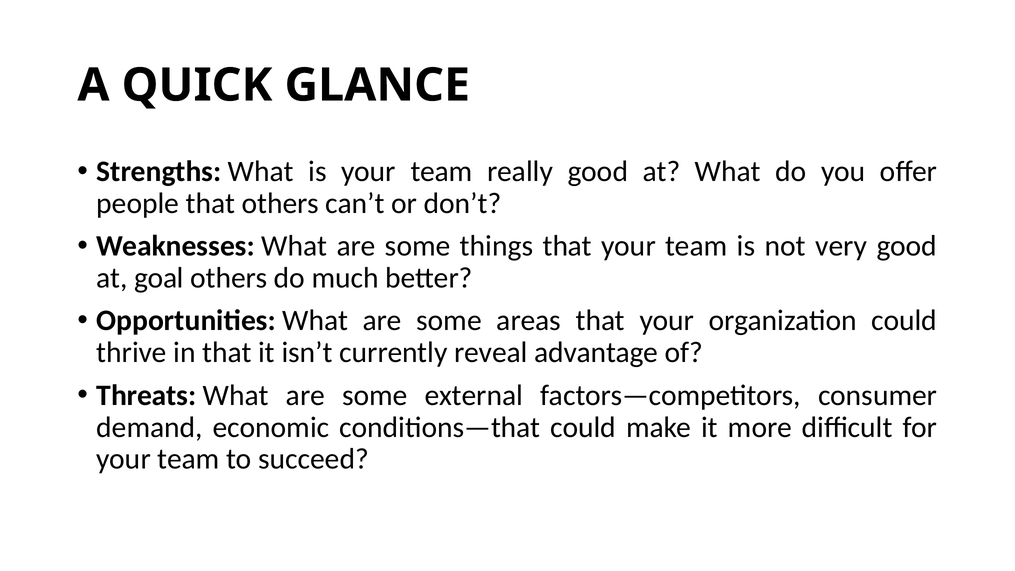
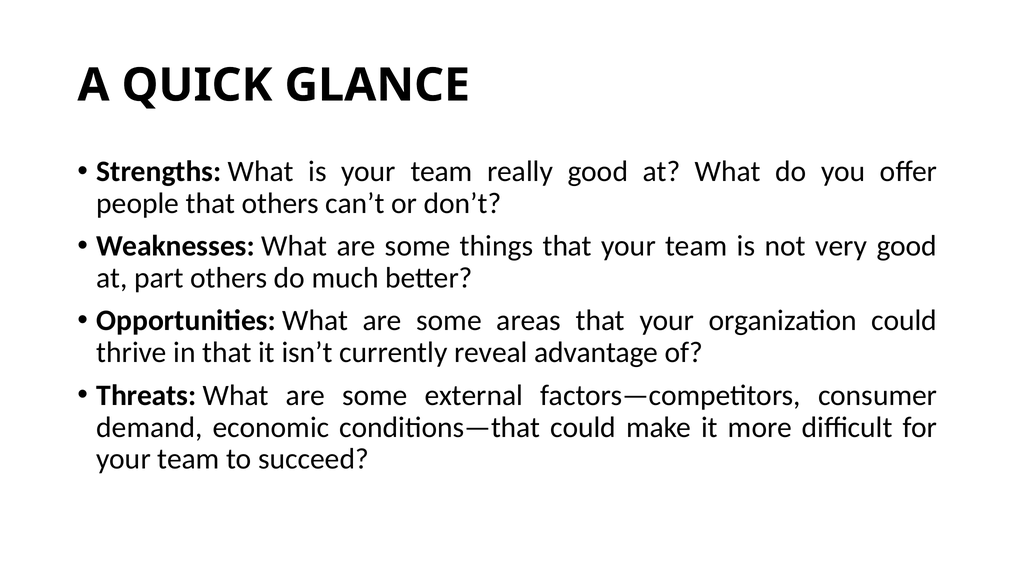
goal: goal -> part (159, 278)
